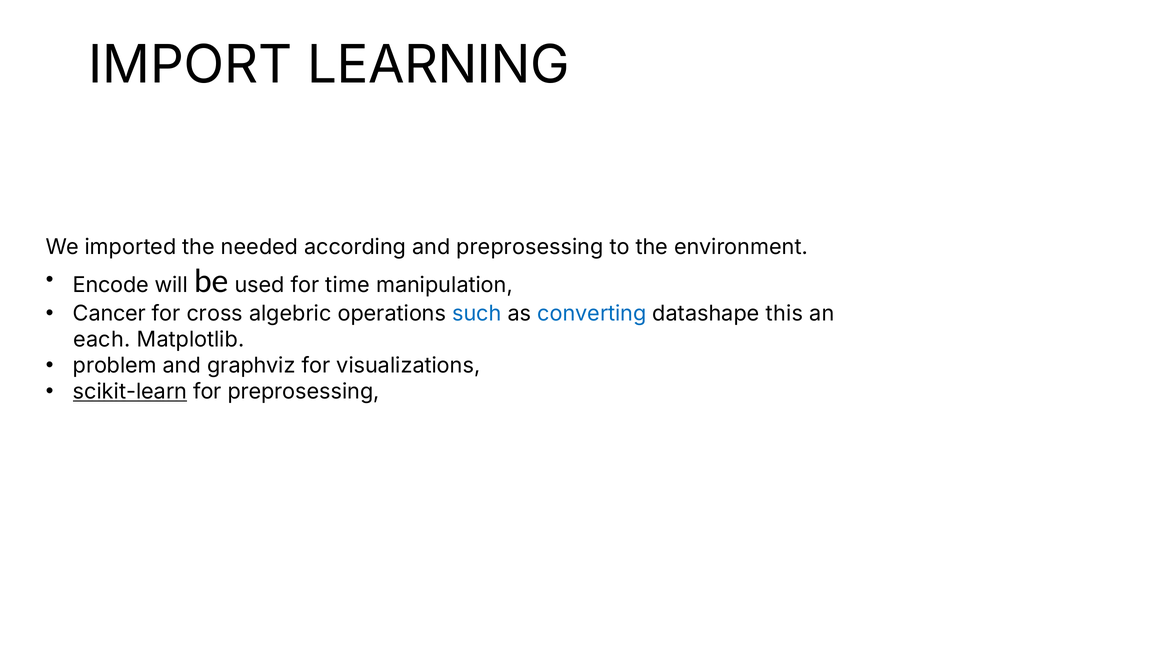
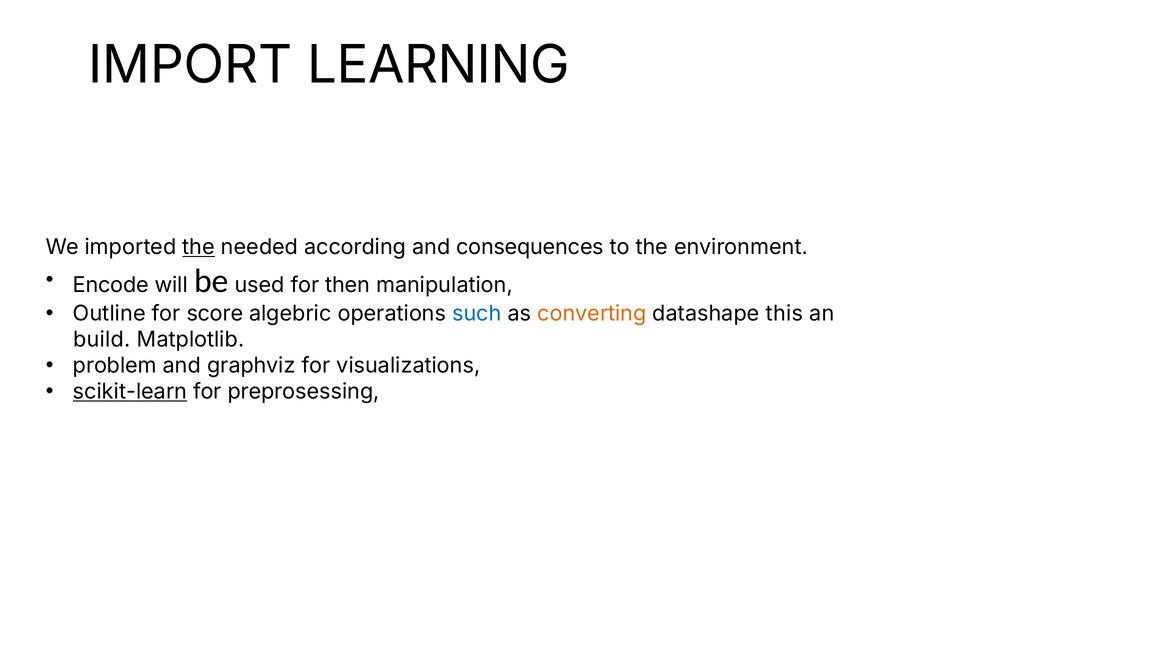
the underline: none -> present (199, 247)
and preprosessing: preprosessing -> consequences (530, 247)
time: time -> then (348, 285)
Cancer: Cancer -> Outline (109, 313)
cross: cross -> score (215, 313)
converting colour: blue -> orange (592, 313)
each: each -> build (102, 339)
